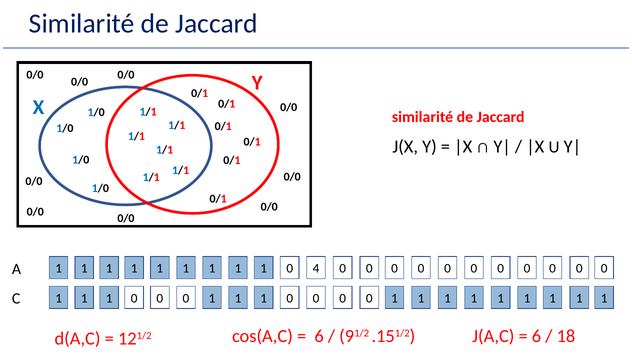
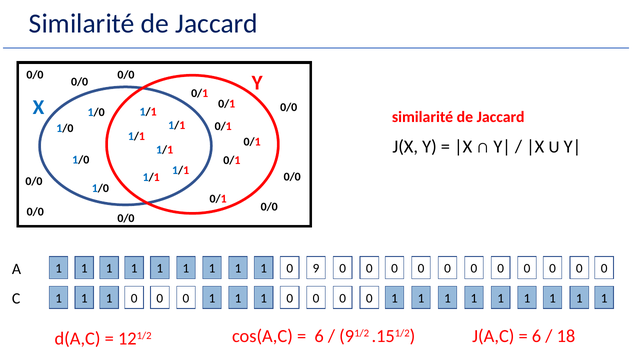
4: 4 -> 9 (316, 269)
